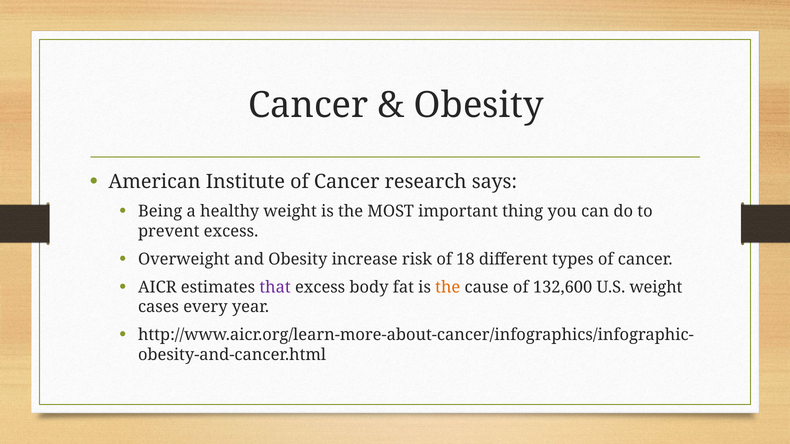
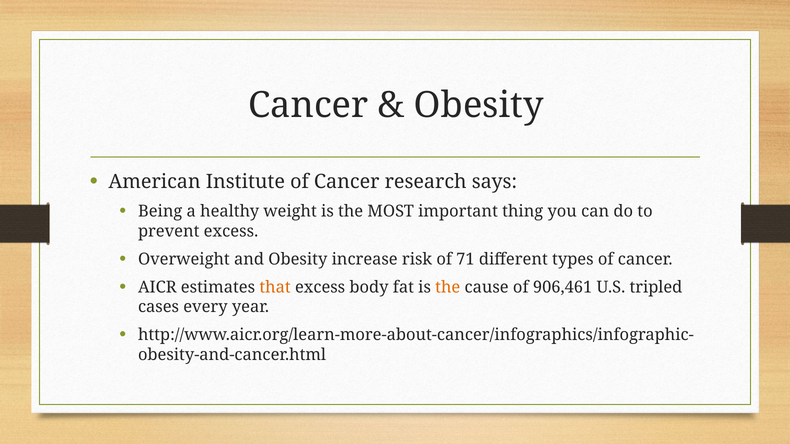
18: 18 -> 71 (465, 259)
that colour: purple -> orange (275, 287)
132,600: 132,600 -> 906,461 (563, 287)
U.S weight: weight -> tripled (656, 287)
